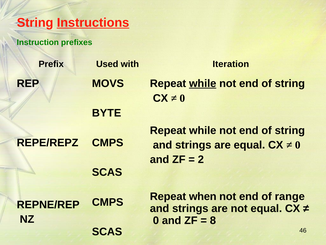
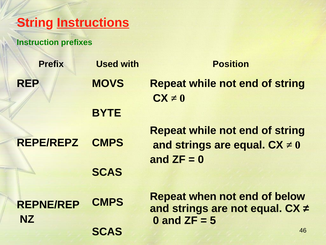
Iteration: Iteration -> Position (231, 64)
while underline: present -> none (203, 83)
2: 2 -> 0 (201, 159)
range: range -> below (290, 196)
8: 8 -> 5 (213, 220)
